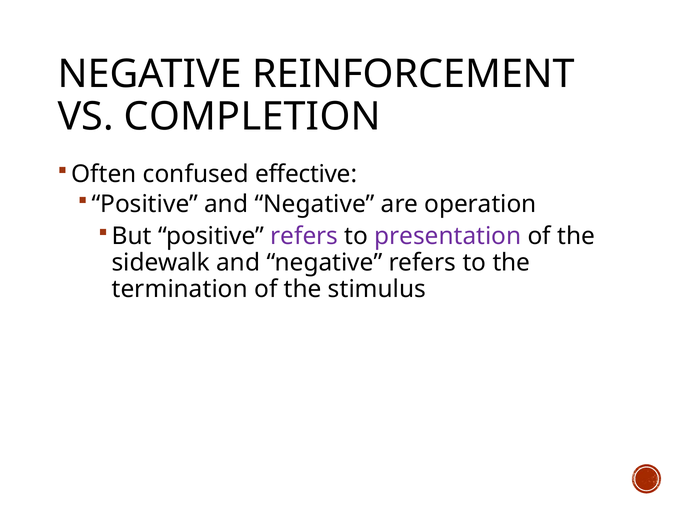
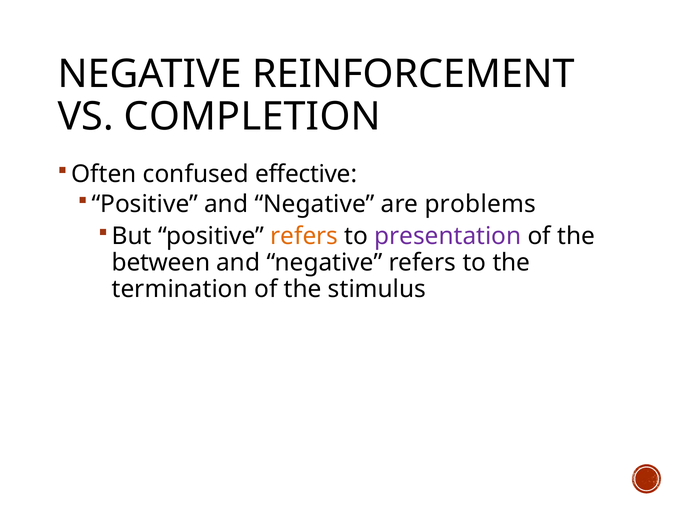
operation: operation -> problems (480, 204)
refers colour: purple -> orange (304, 236)
sidewalk: sidewalk -> between (161, 262)
